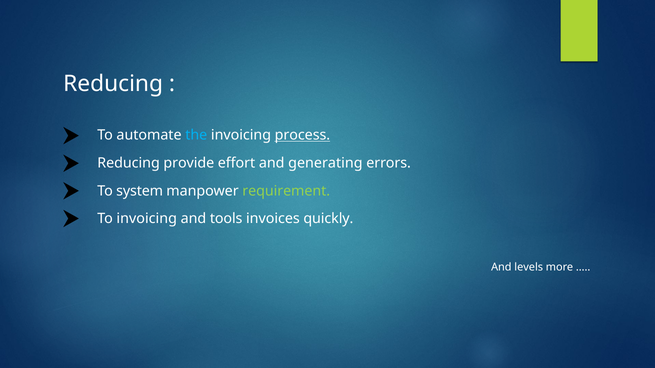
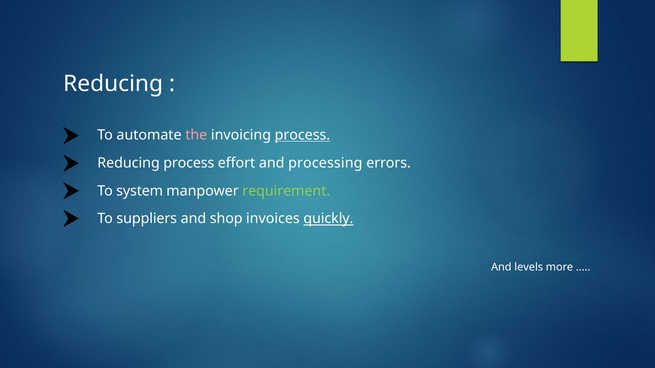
the colour: light blue -> pink (196, 135)
Reducing provide: provide -> process (189, 163)
generating: generating -> processing (325, 163)
To invoicing: invoicing -> suppliers (147, 219)
tools: tools -> shop (226, 219)
quickly underline: none -> present (328, 219)
